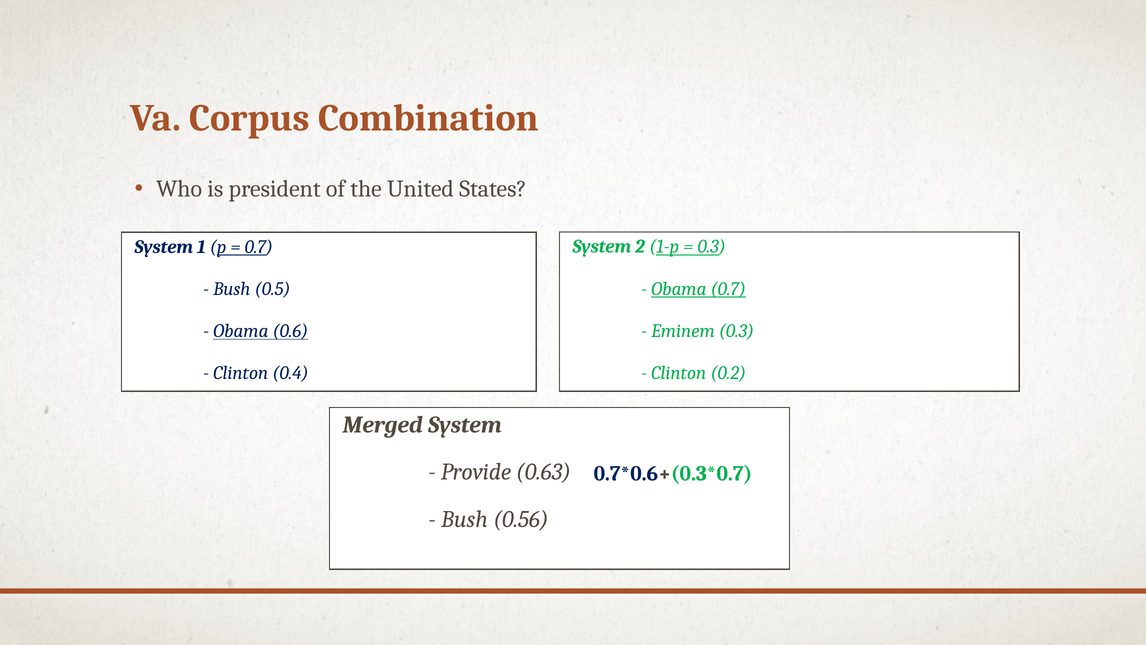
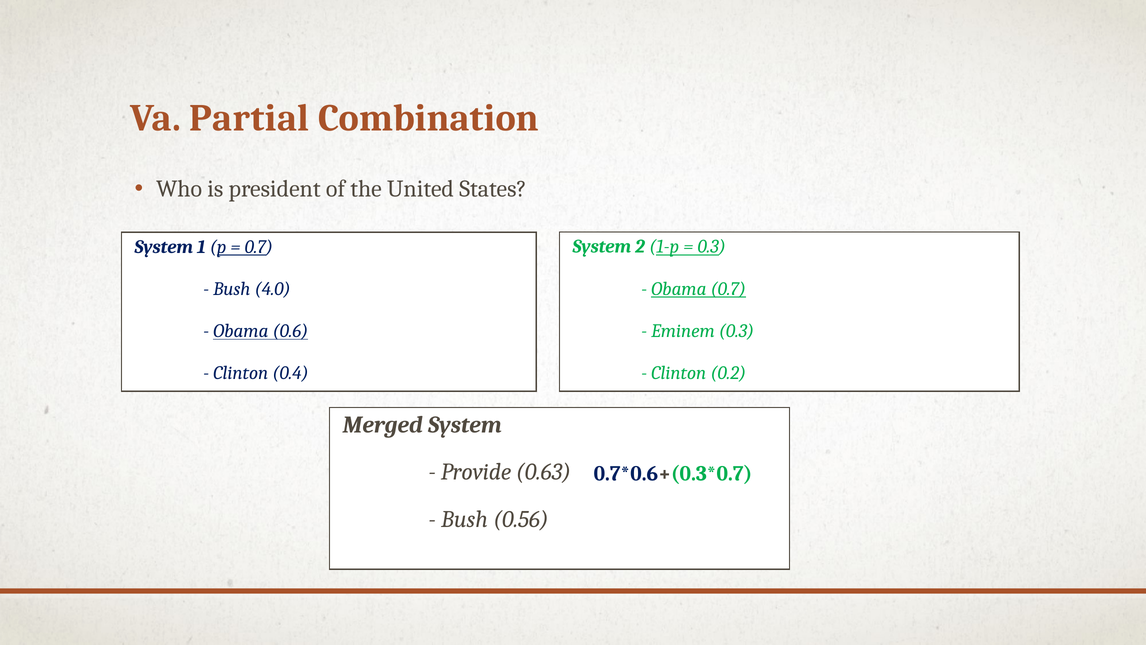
Corpus: Corpus -> Partial (249, 118)
0.5: 0.5 -> 4.0 (273, 289)
